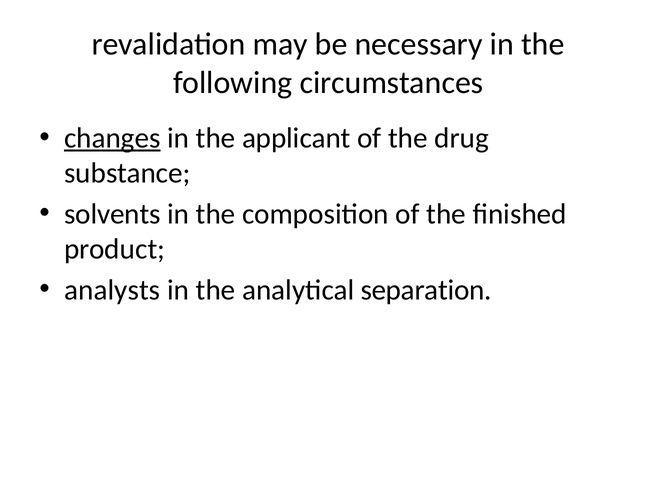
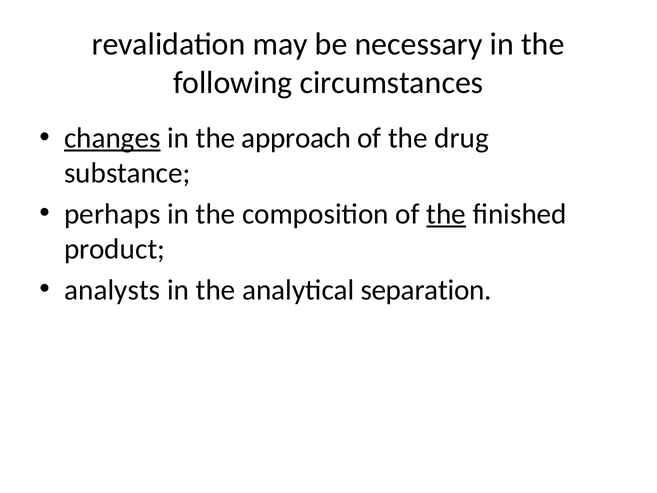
applicant: applicant -> approach (296, 138)
solvents: solvents -> perhaps (112, 214)
the underline: none -> present (446, 214)
